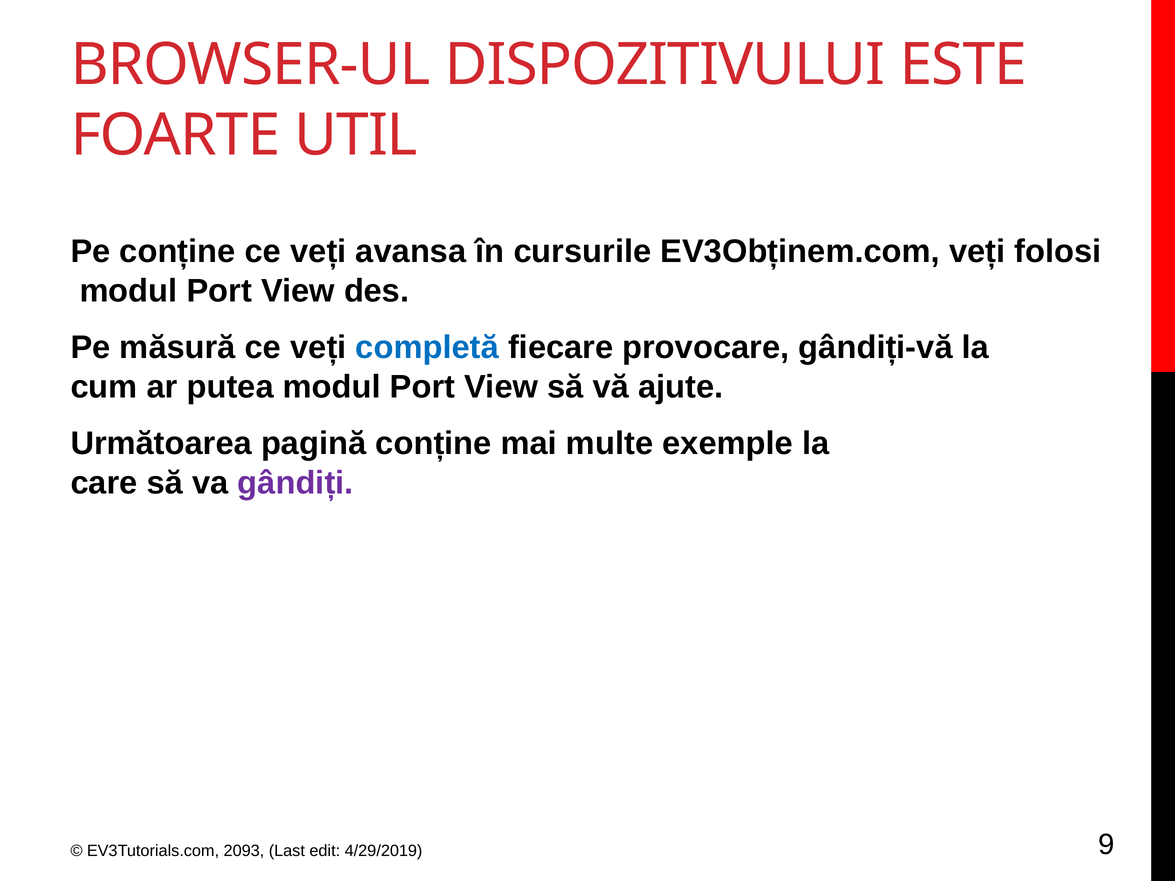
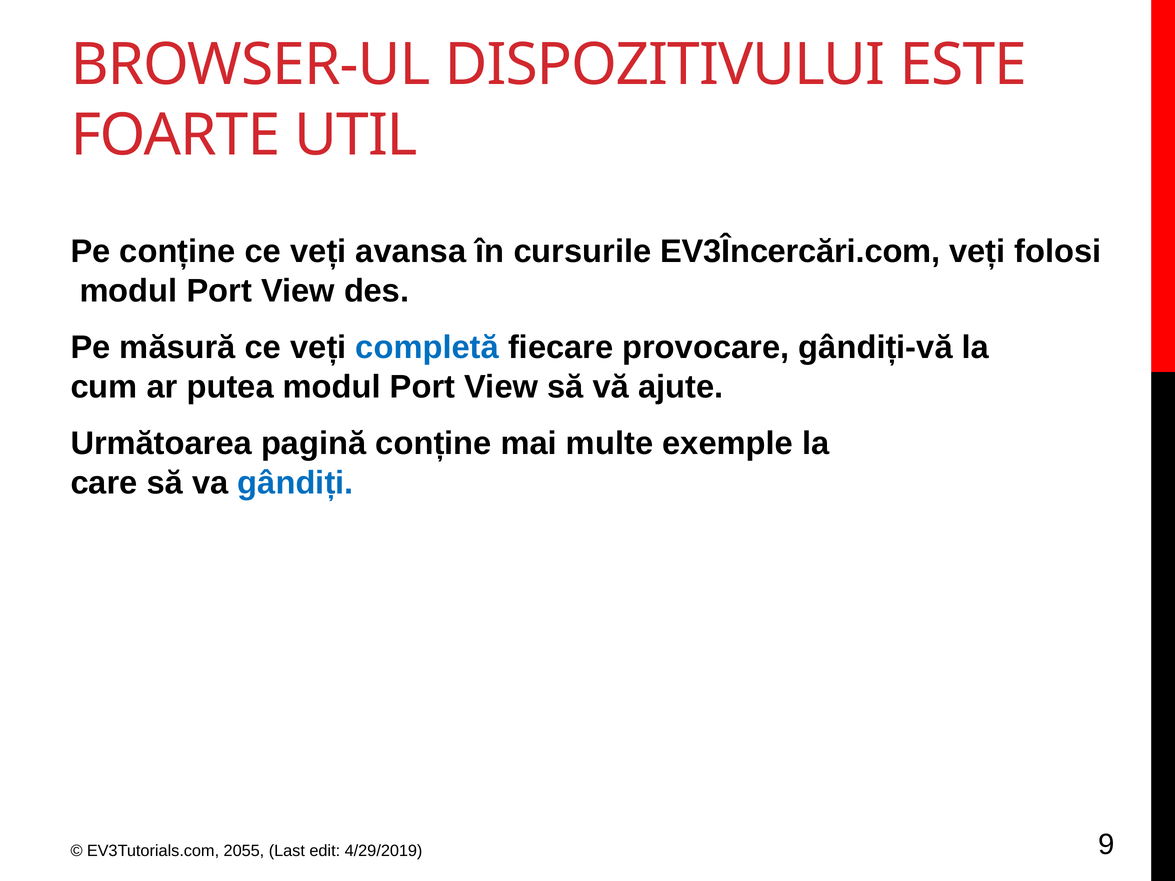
EV3Obținem.com: EV3Obținem.com -> EV3Încercări.com (800, 252)
gândiți colour: purple -> blue (296, 483)
2093: 2093 -> 2055 (244, 851)
